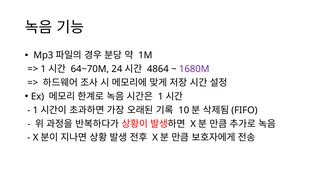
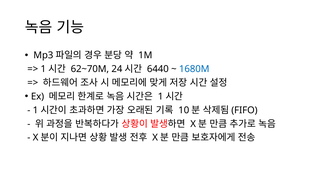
64~70M: 64~70M -> 62~70M (90, 69)
4864: 4864 -> 6440 (158, 69)
1680M colour: purple -> blue (194, 69)
